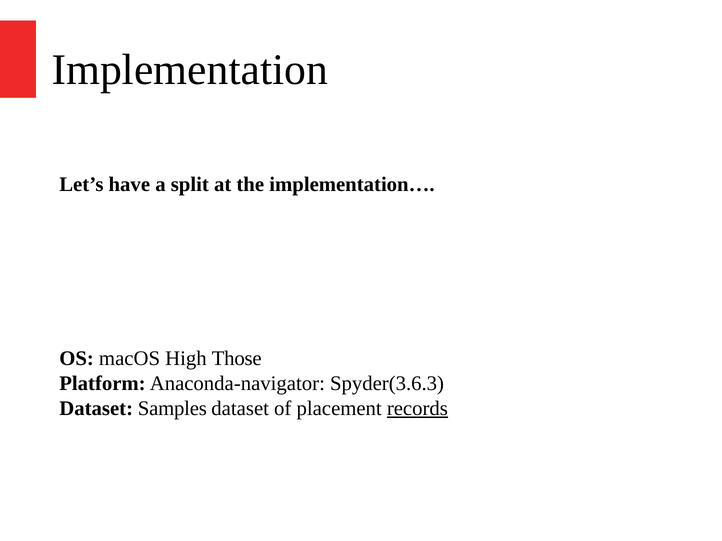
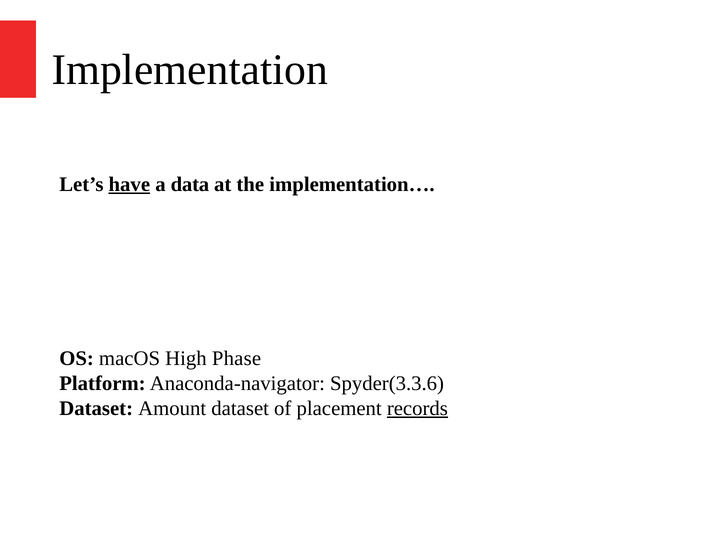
have underline: none -> present (129, 185)
split: split -> data (190, 185)
Those: Those -> Phase (237, 359)
Spyder(3.6.3: Spyder(3.6.3 -> Spyder(3.3.6 (387, 384)
Samples: Samples -> Amount (172, 409)
